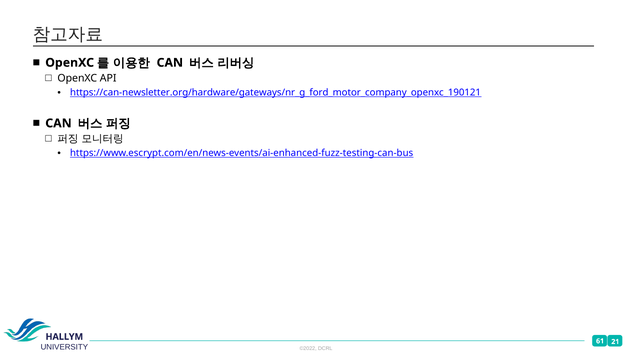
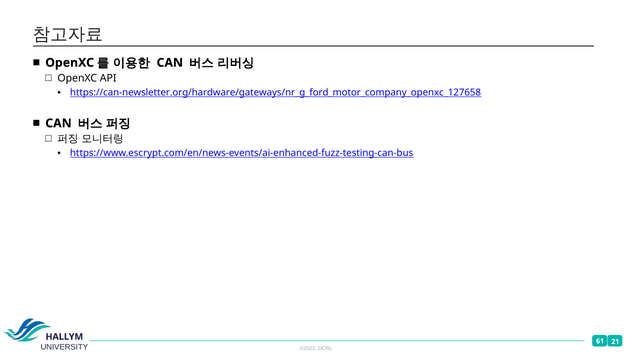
https://can-newsletter.org/hardware/gateways/nr_g_ford_motor_company_openxc_190121: https://can-newsletter.org/hardware/gateways/nr_g_ford_motor_company_openxc_190121 -> https://can-newsletter.org/hardware/gateways/nr_g_ford_motor_company_openxc_127658 (276, 92)
